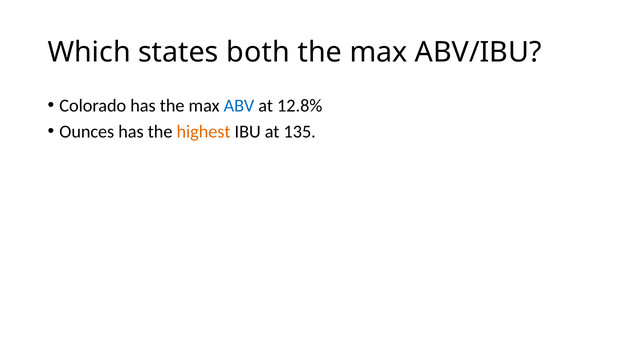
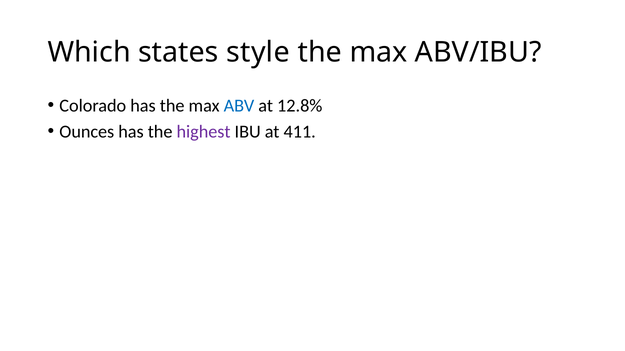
both: both -> style (258, 53)
highest colour: orange -> purple (204, 132)
135: 135 -> 411 (300, 132)
